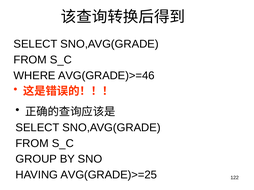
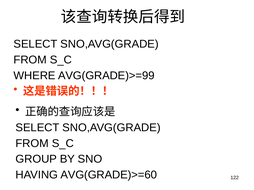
AVG(GRADE)>=46: AVG(GRADE)>=46 -> AVG(GRADE)>=99 (106, 76)
AVG(GRADE)>=25: AVG(GRADE)>=25 -> AVG(GRADE)>=60 (109, 175)
